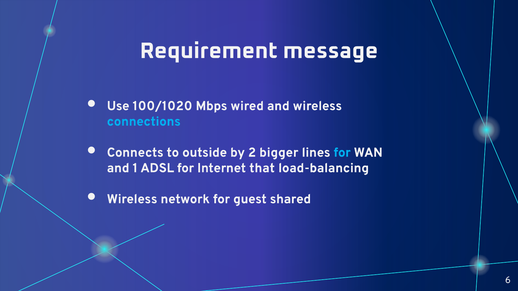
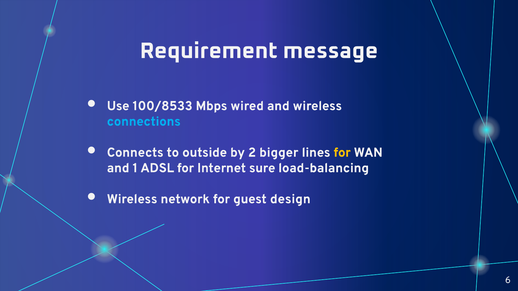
100/1020: 100/1020 -> 100/8533 (163, 106)
for colour: light blue -> yellow (342, 153)
that: that -> sure (262, 168)
shared: shared -> design (290, 199)
